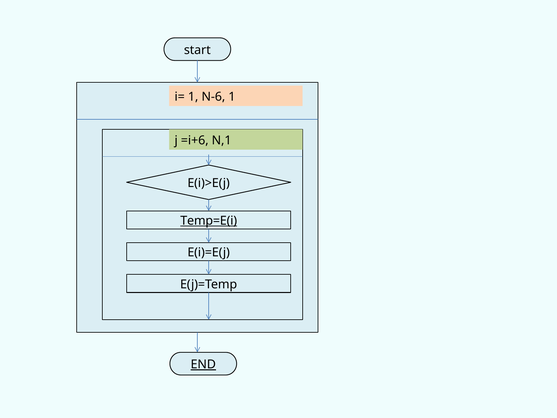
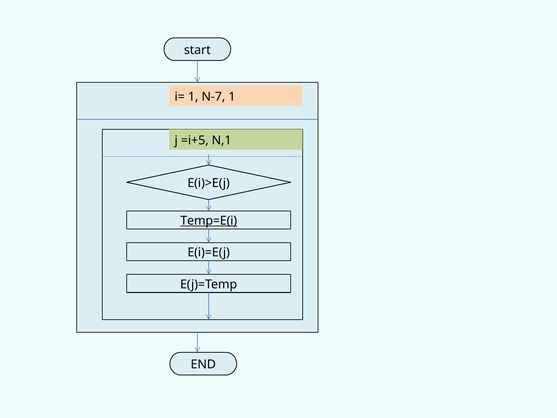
N-6: N-6 -> N-7 (213, 97)
=i+6: =i+6 -> =i+5 (195, 140)
END underline: present -> none (203, 364)
